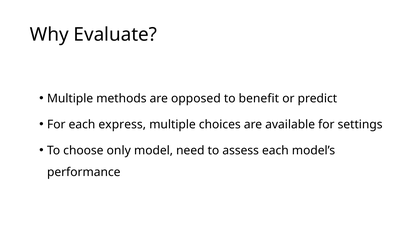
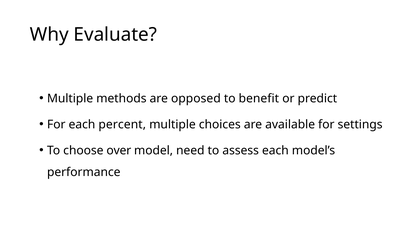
express: express -> percent (122, 124)
only: only -> over (119, 150)
